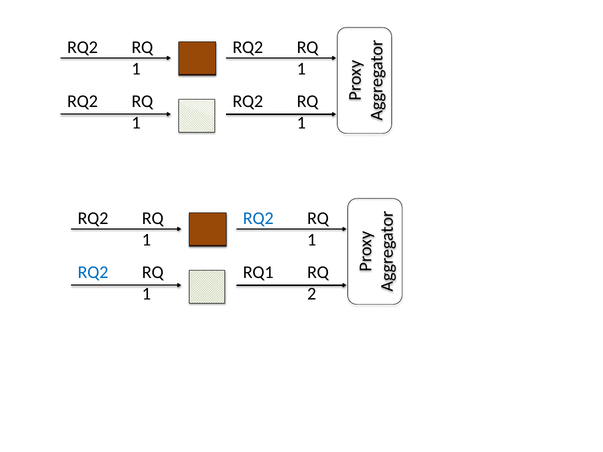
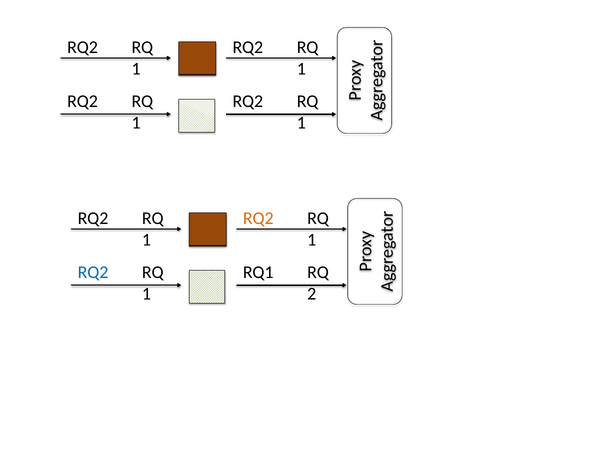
RQ2 colour: blue -> orange (258, 219)
